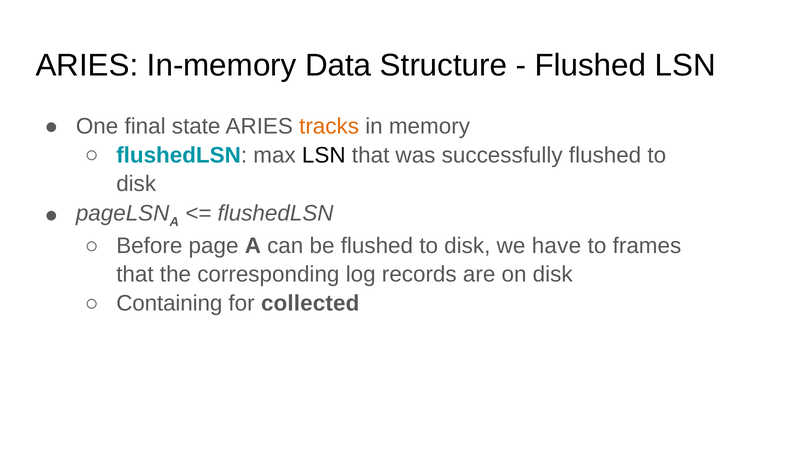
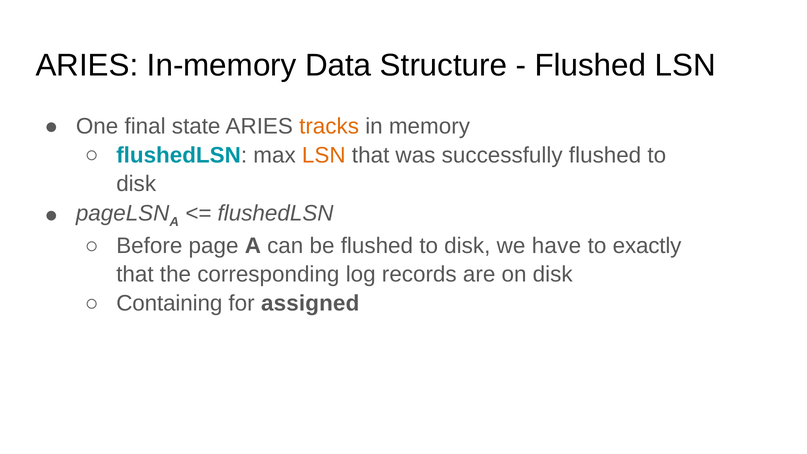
LSN colour: black -> orange (324, 155)
frames: frames -> exactly (647, 246)
collected: collected -> assigned (310, 303)
